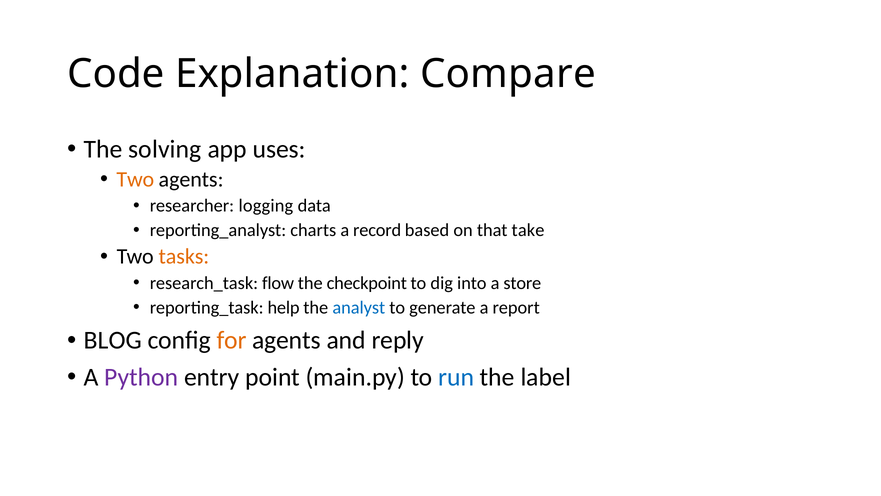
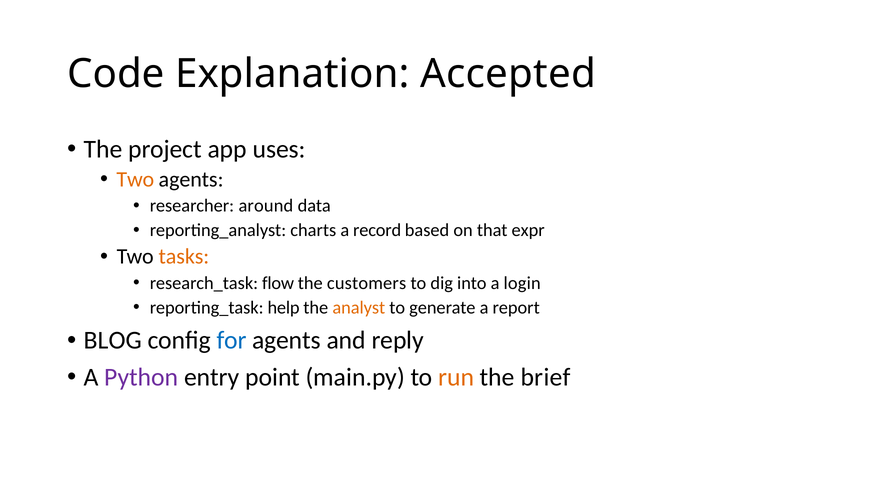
Compare: Compare -> Accepted (508, 74)
solving: solving -> project (165, 149)
logging: logging -> around (266, 206)
take: take -> expr (528, 230)
checkpoint: checkpoint -> customers (367, 283)
store: store -> login (522, 283)
analyst colour: blue -> orange (359, 307)
for colour: orange -> blue (232, 340)
run colour: blue -> orange (456, 377)
label: label -> brief (546, 377)
